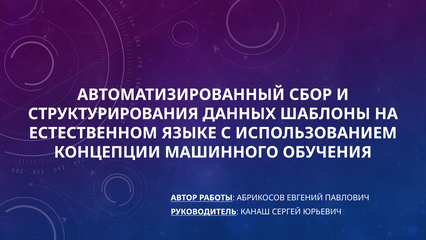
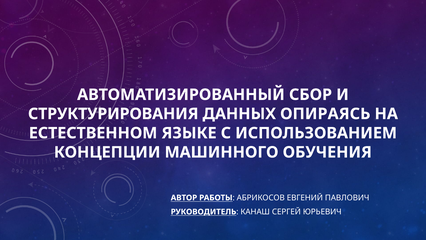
ШАБЛОНЫ: ШАБЛОНЫ -> ОПИРАЯСЬ (325, 114)
